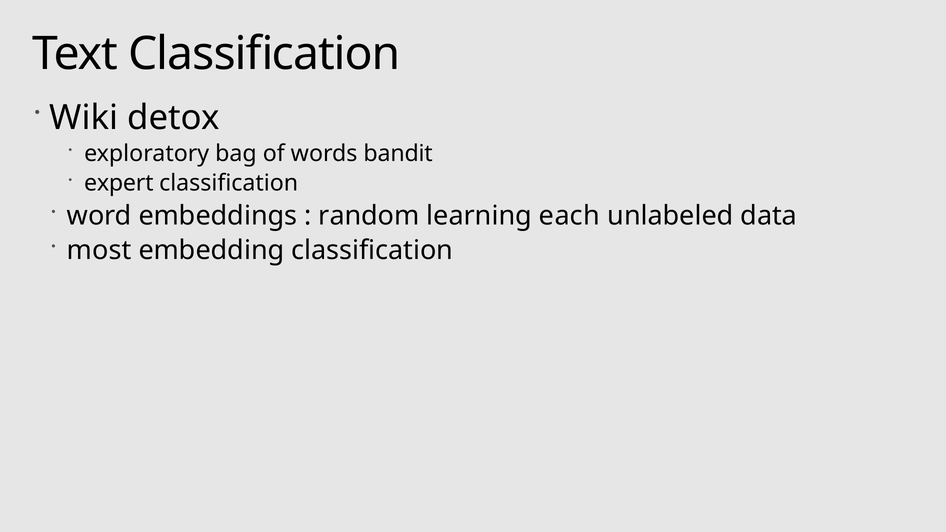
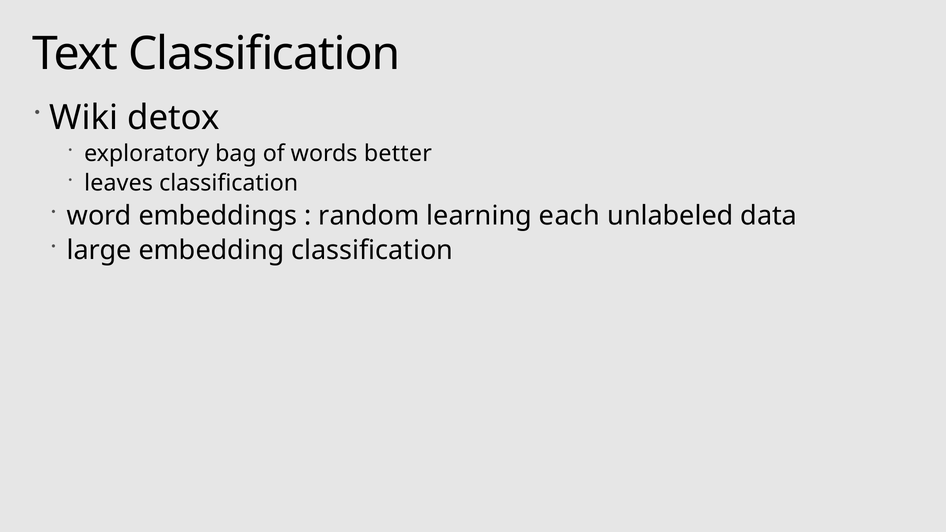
bandit: bandit -> better (398, 154)
expert: expert -> leaves (119, 183)
most: most -> large (99, 251)
